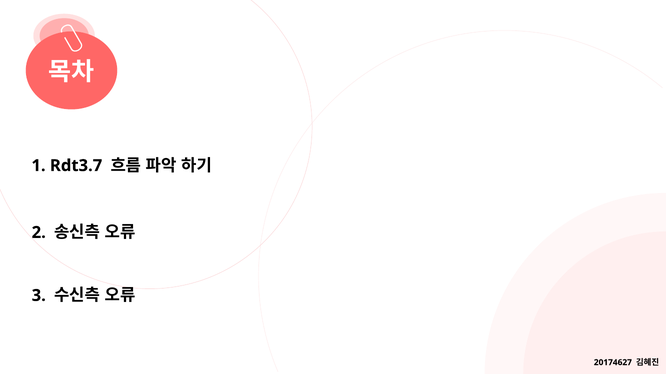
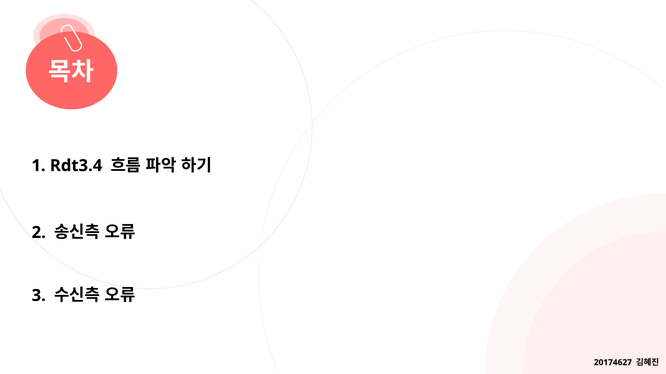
Rdt3.7: Rdt3.7 -> Rdt3.4 (76, 166)
